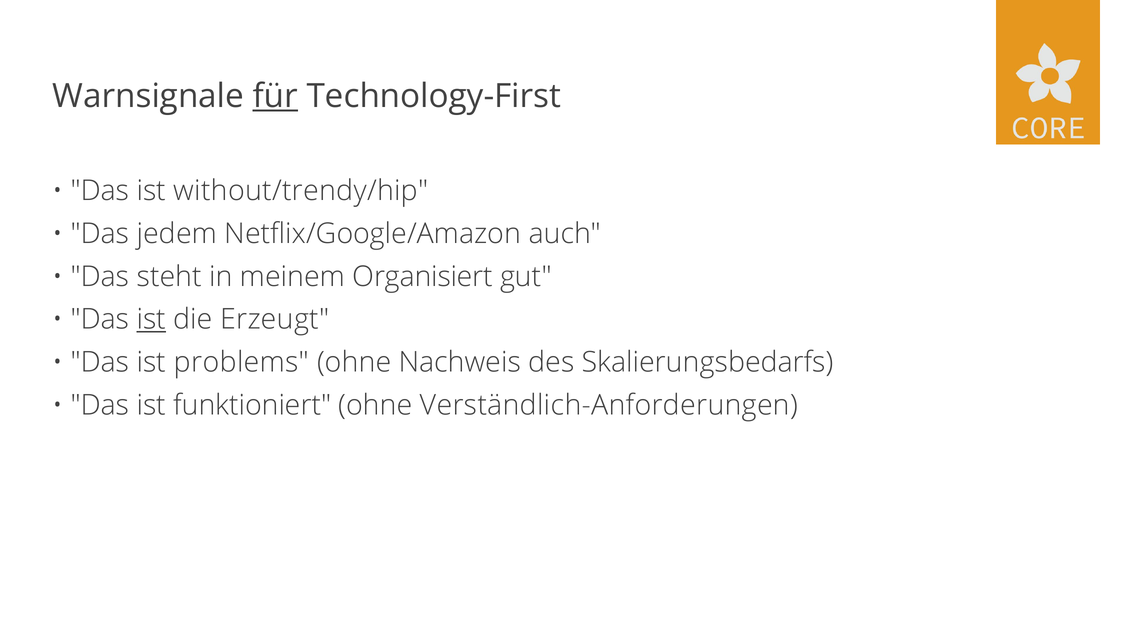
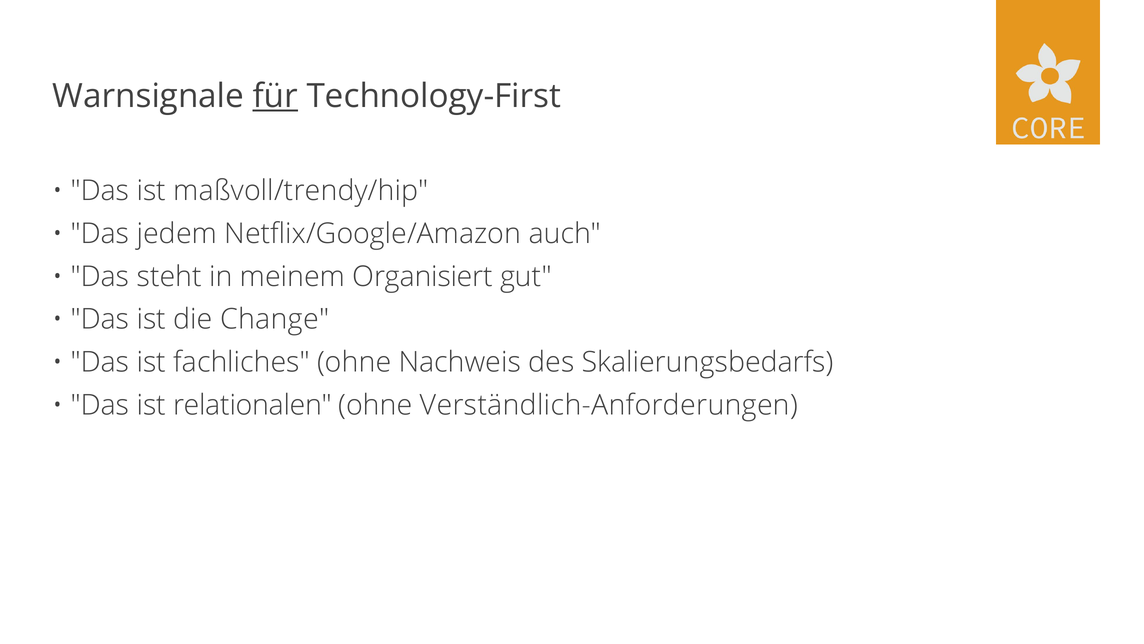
without/trendy/hip: without/trendy/hip -> maßvoll/trendy/hip (301, 191)
ist underline: present -> none (151, 319)
Erzeugt: Erzeugt -> Change (275, 319)
problems: problems -> fachliches (242, 362)
funktioniert: funktioniert -> relationalen (252, 405)
